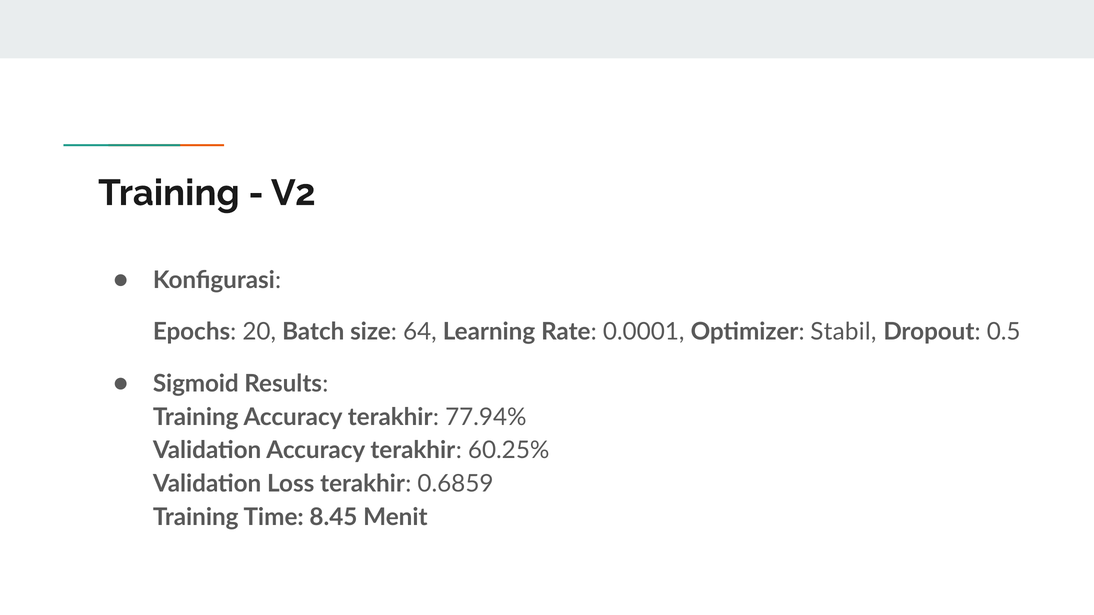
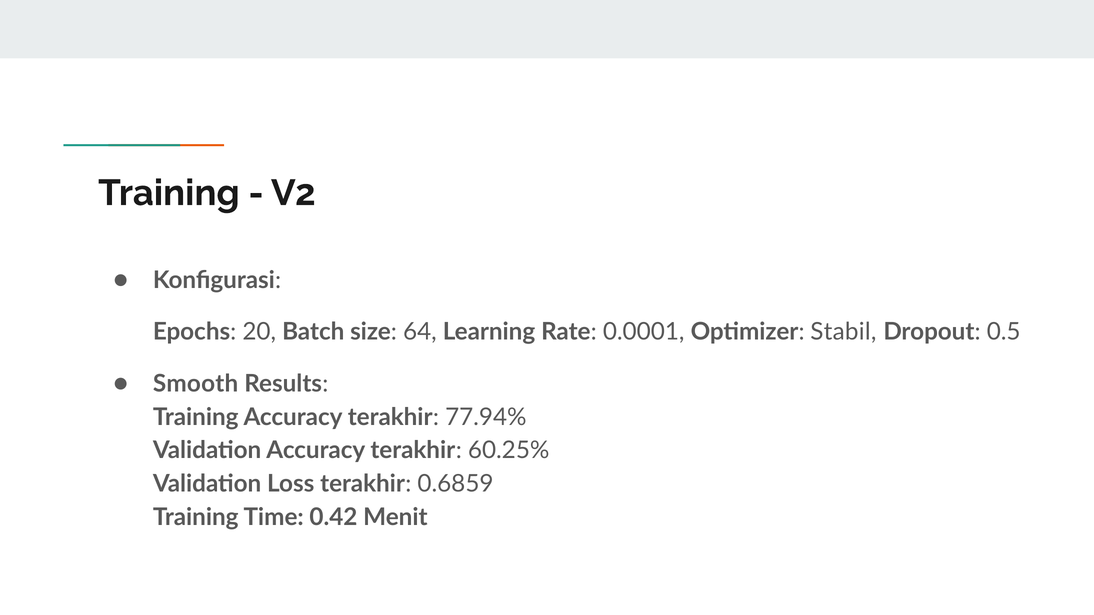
Sigmoid: Sigmoid -> Smooth (196, 384)
8.45: 8.45 -> 0.42 (333, 518)
